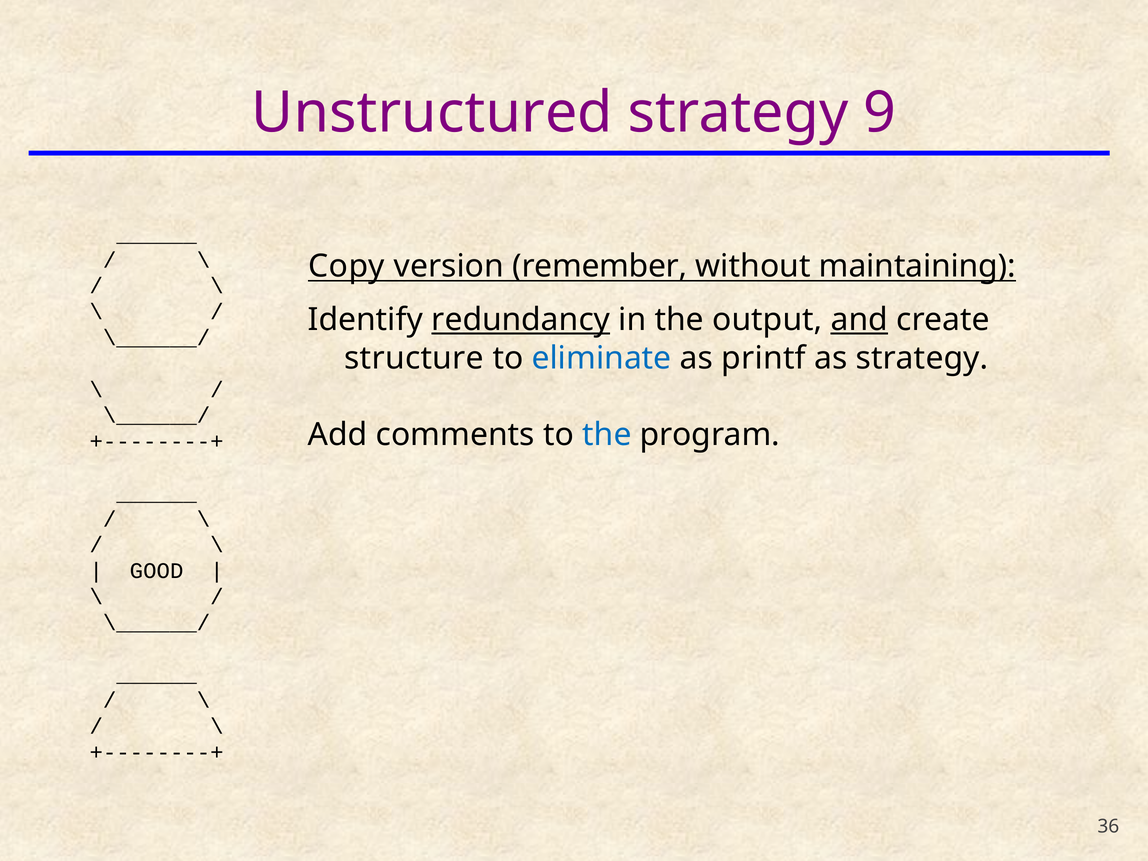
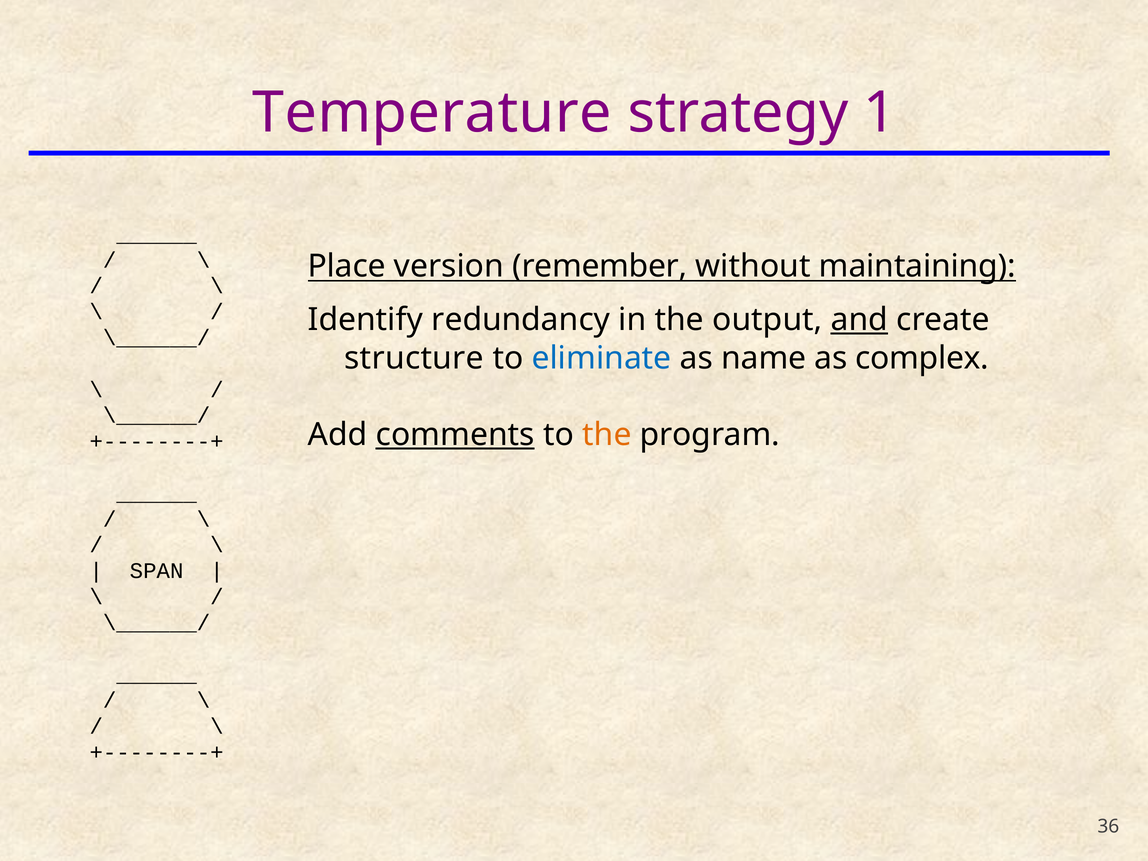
Unstructured: Unstructured -> Temperature (432, 113)
9: 9 -> 1 (880, 113)
Copy: Copy -> Place (347, 266)
redundancy underline: present -> none (521, 320)
printf: printf -> name (764, 358)
as strategy: strategy -> complex (922, 358)
comments underline: none -> present (455, 435)
the colour: blue -> orange (607, 435)
GOOD: GOOD -> SPAN (157, 571)
